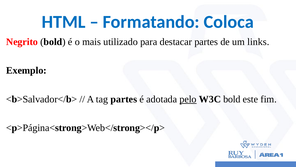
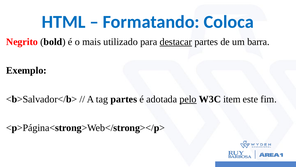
destacar underline: none -> present (176, 42)
links: links -> barra (258, 42)
W3C bold: bold -> item (232, 99)
